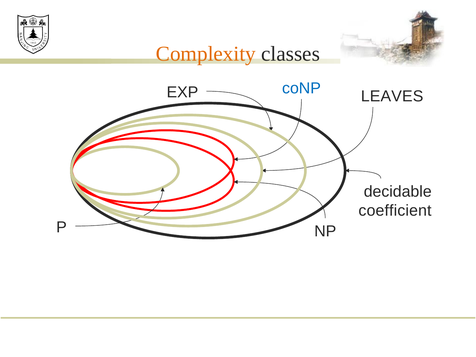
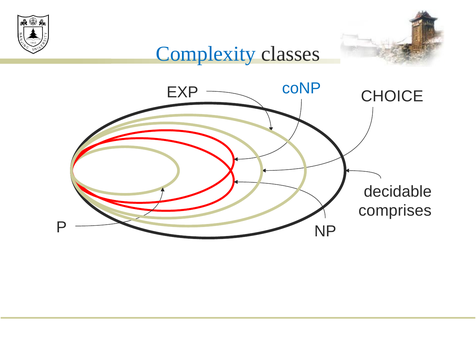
Complexity colour: orange -> blue (206, 54)
LEAVES: LEAVES -> CHOICE (392, 96)
coefficient: coefficient -> comprises (395, 210)
